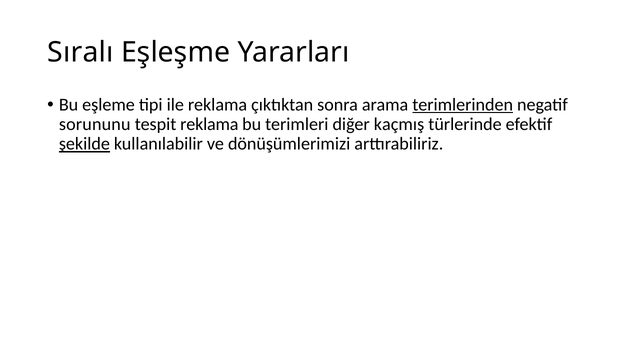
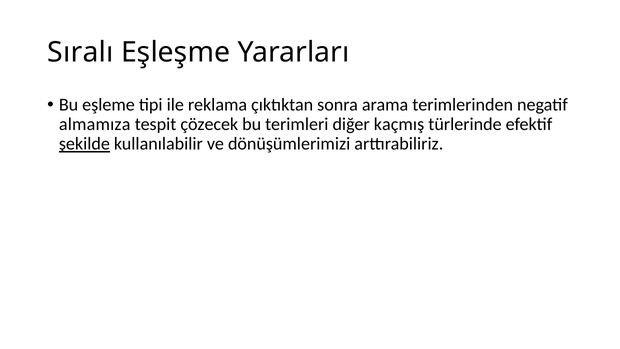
terimlerinden underline: present -> none (463, 105)
sorununu: sorununu -> almamıza (95, 124)
tespit reklama: reklama -> çözecek (209, 124)
